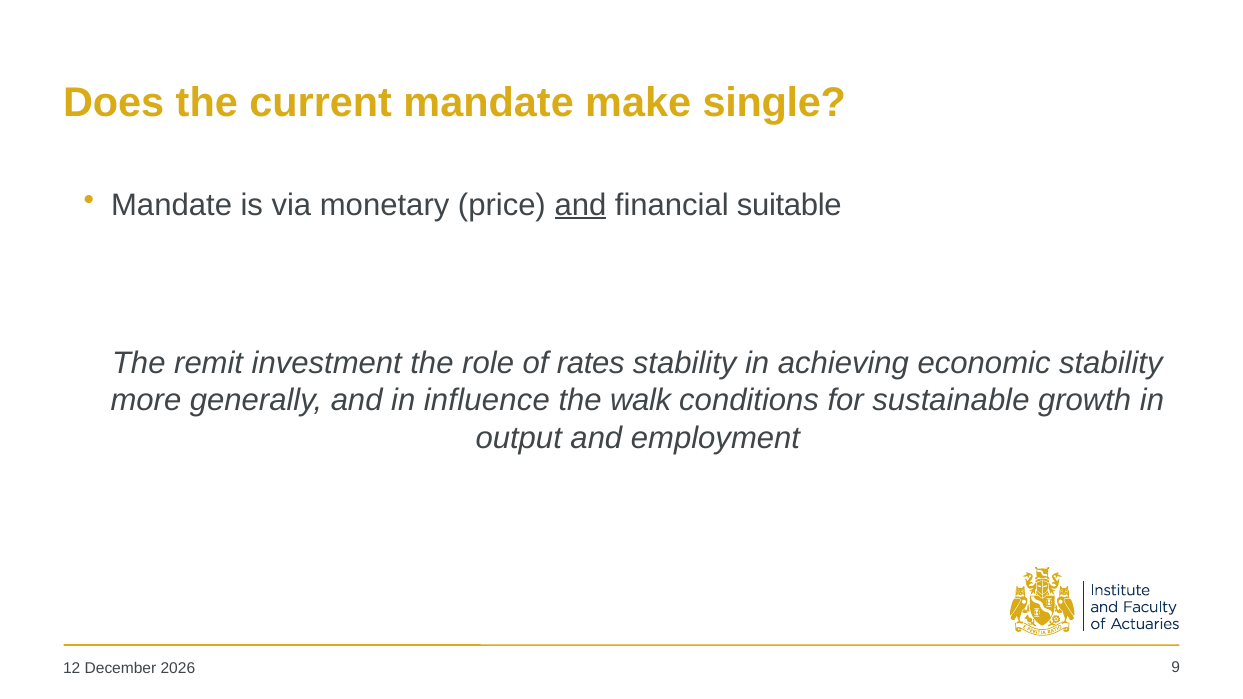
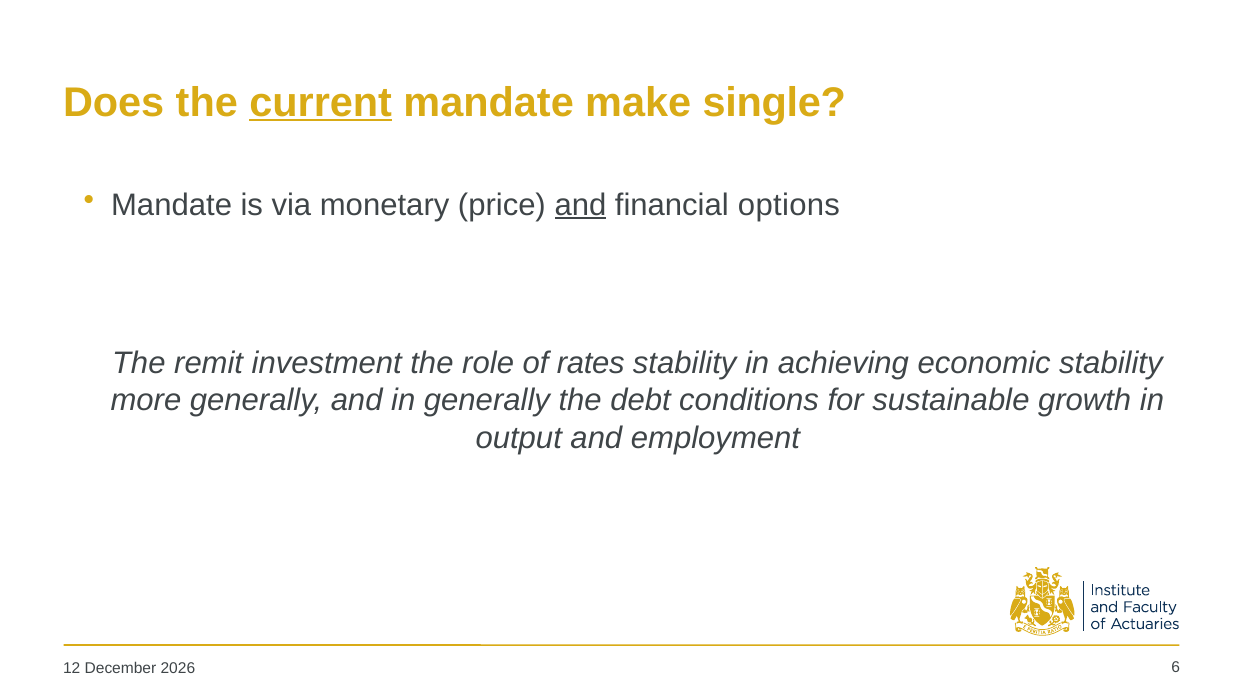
current underline: none -> present (321, 102)
suitable: suitable -> options (789, 205)
in influence: influence -> generally (487, 401)
walk: walk -> debt (641, 401)
9: 9 -> 6 (1176, 668)
